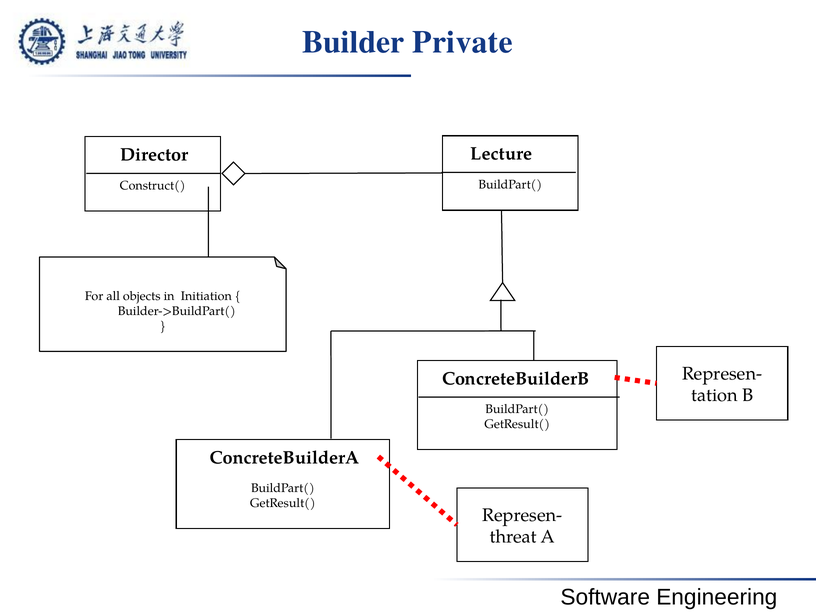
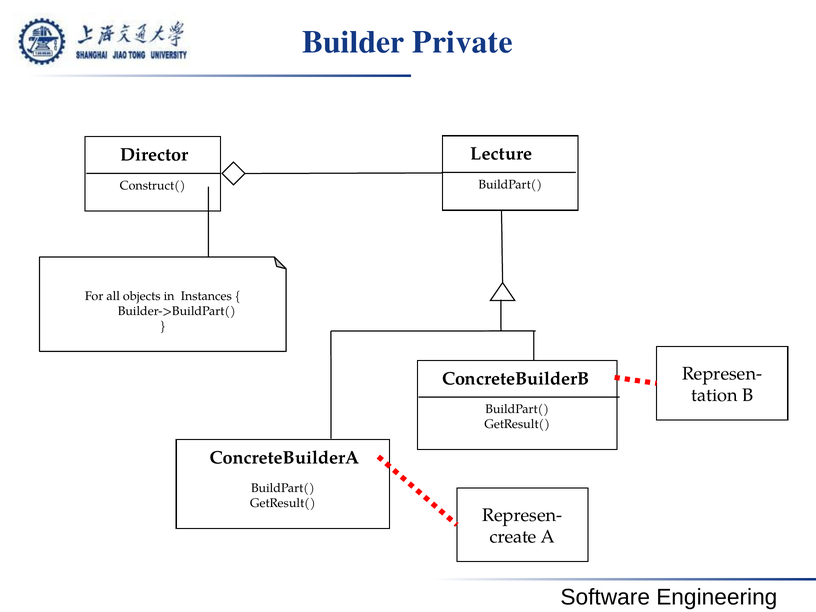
Initiation: Initiation -> Instances (206, 296)
threat: threat -> create (513, 537)
